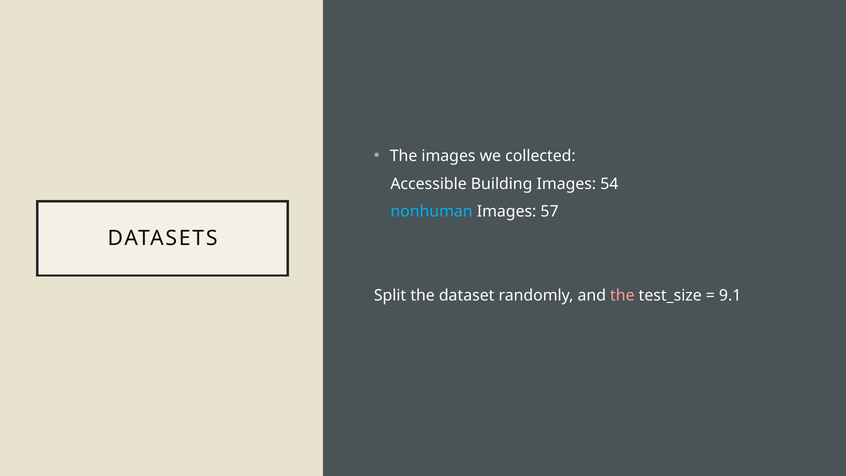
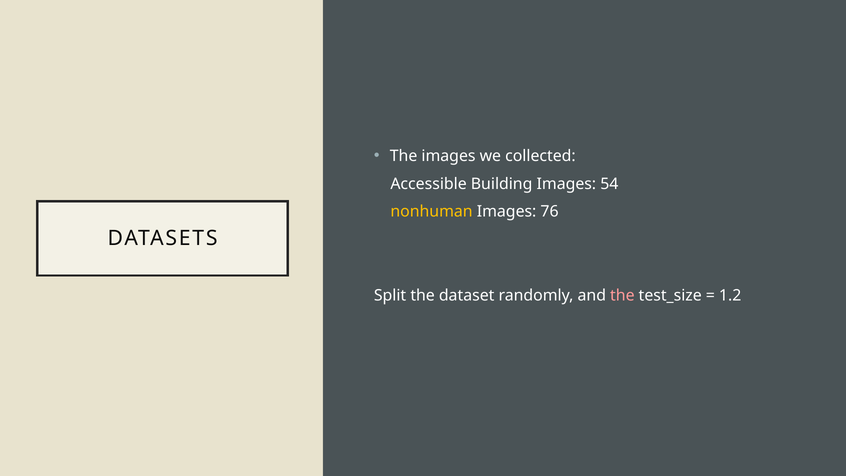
nonhuman colour: light blue -> yellow (432, 212)
57: 57 -> 76 (550, 212)
9.1: 9.1 -> 1.2 (730, 295)
